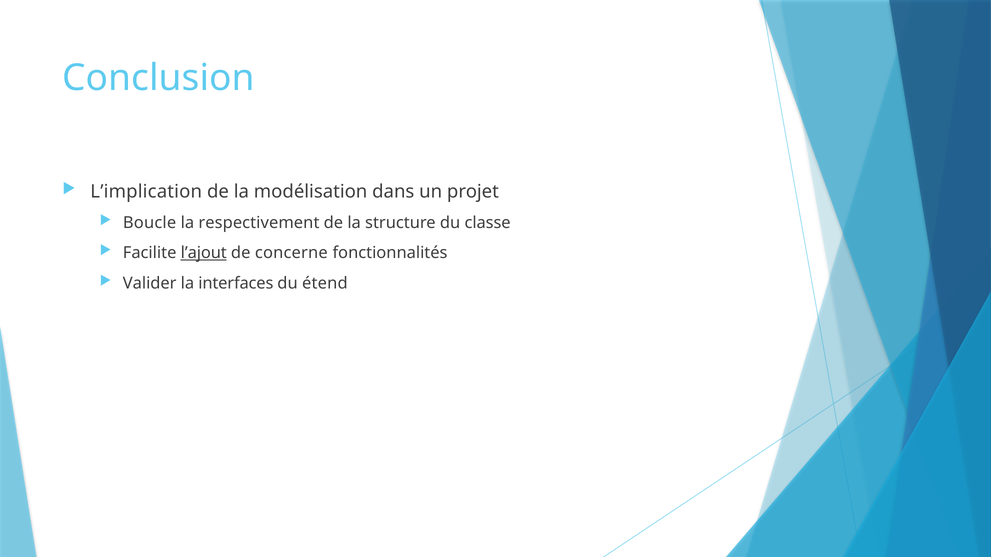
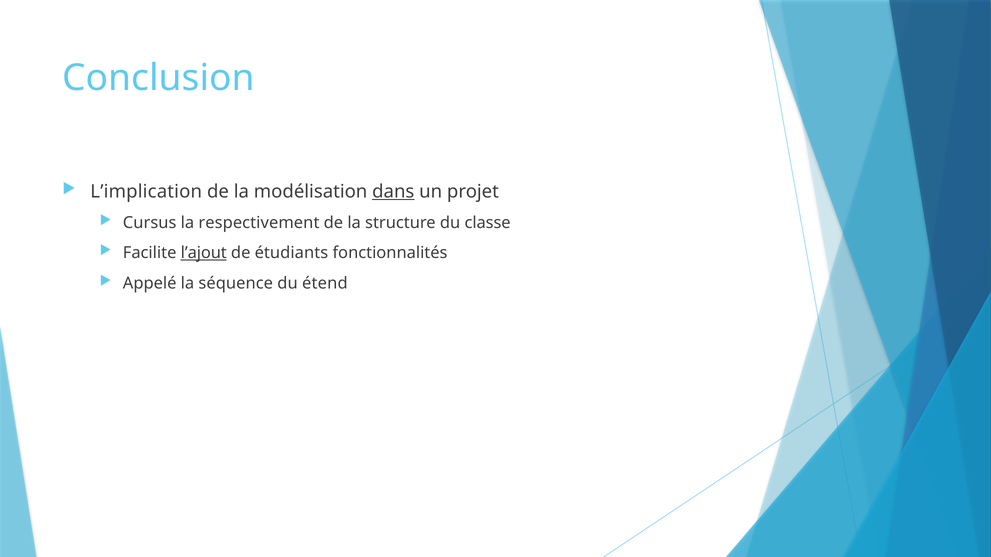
dans underline: none -> present (393, 192)
Boucle: Boucle -> Cursus (150, 223)
concerne: concerne -> étudiants (291, 253)
Valider: Valider -> Appelé (150, 283)
interfaces: interfaces -> séquence (236, 283)
